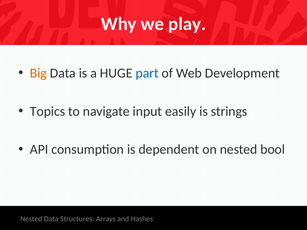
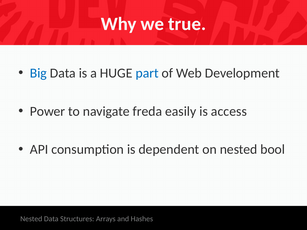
play: play -> true (187, 24)
Big colour: orange -> blue (38, 73)
Topics: Topics -> Power (48, 111)
input: input -> freda (147, 111)
strings: strings -> access (229, 111)
